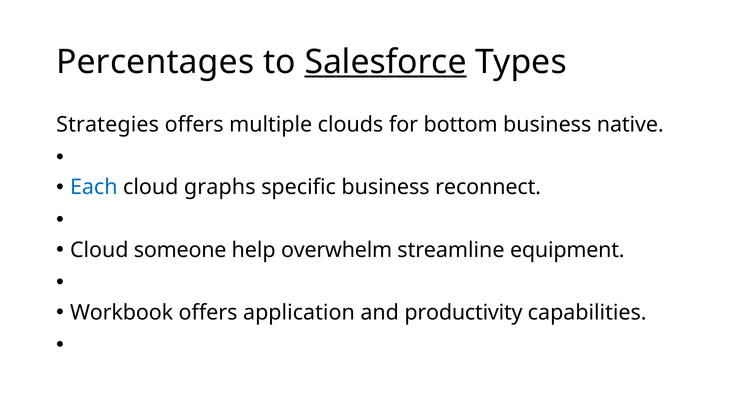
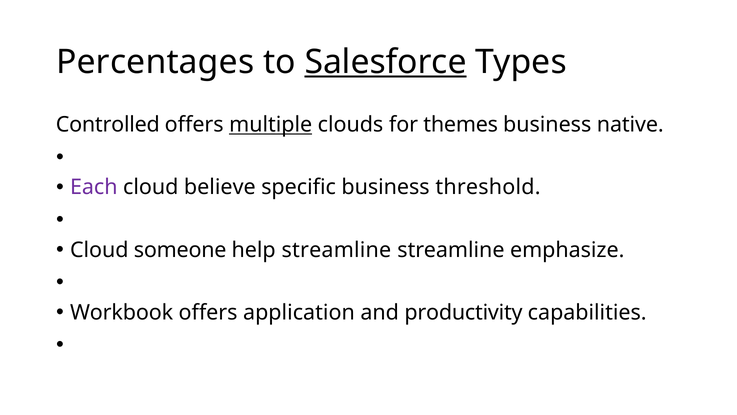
Strategies: Strategies -> Controlled (108, 125)
multiple underline: none -> present (271, 125)
bottom: bottom -> themes (461, 125)
Each colour: blue -> purple (94, 187)
graphs: graphs -> believe (220, 187)
reconnect: reconnect -> threshold (488, 187)
help overwhelm: overwhelm -> streamline (336, 250)
equipment: equipment -> emphasize (567, 250)
